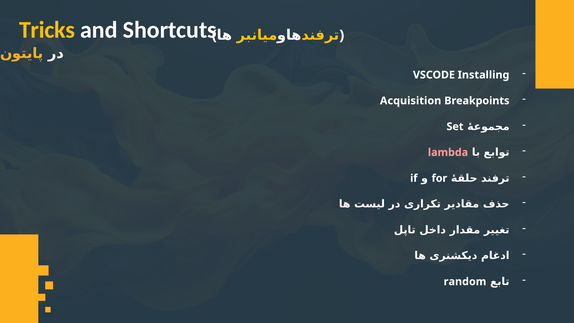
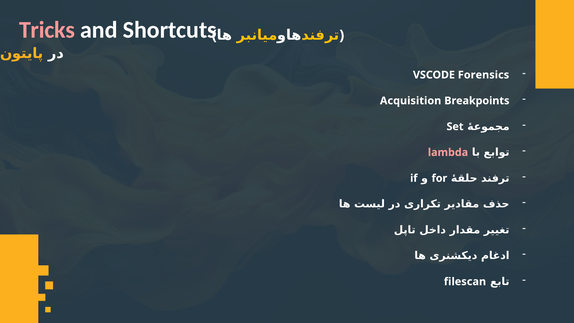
Tricks colour: yellow -> pink (47, 30)
Installing: Installing -> Forensics (484, 75)
random: random -> filescan (465, 282)
